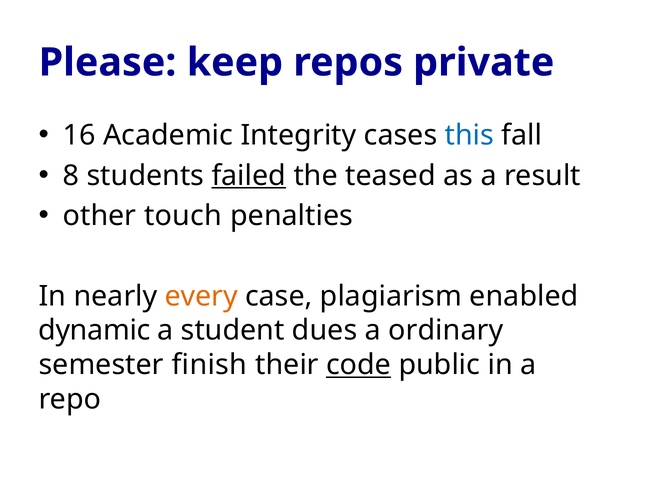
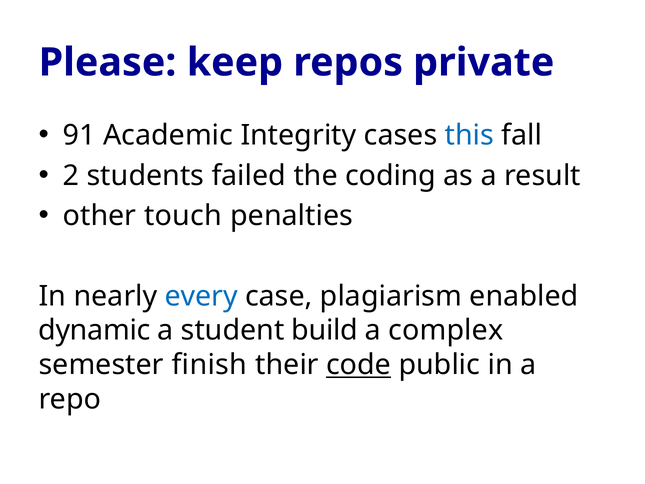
16: 16 -> 91 (79, 135)
8: 8 -> 2 (71, 175)
failed underline: present -> none (249, 175)
teased: teased -> coding (391, 175)
every colour: orange -> blue (201, 296)
dues: dues -> build (325, 330)
ordinary: ordinary -> complex (446, 330)
